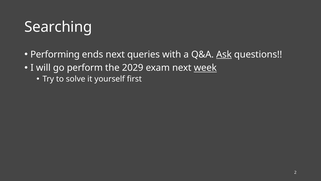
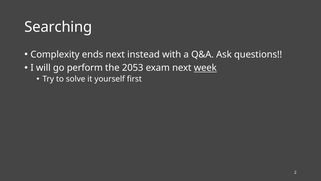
Performing: Performing -> Complexity (55, 54)
queries: queries -> instead (143, 54)
Ask underline: present -> none (224, 54)
2029: 2029 -> 2053 (133, 68)
